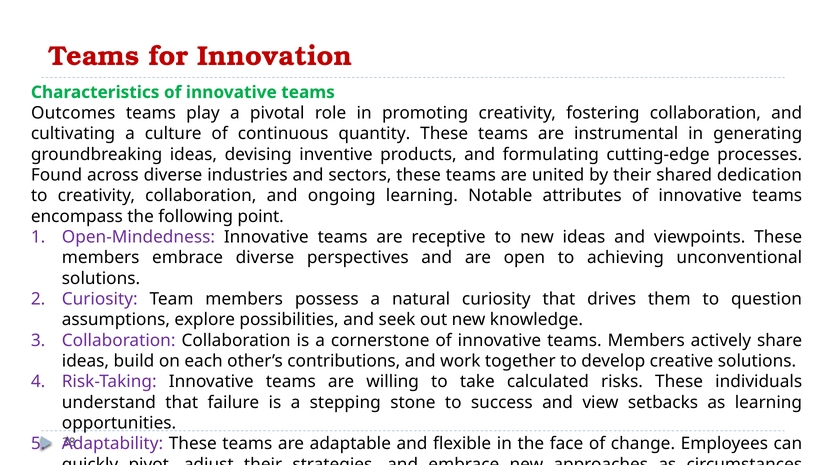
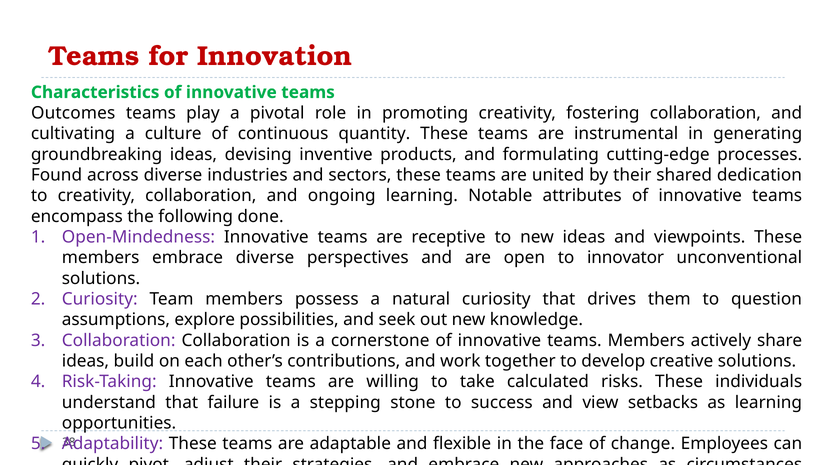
point: point -> done (261, 216)
achieving: achieving -> innovator (626, 258)
